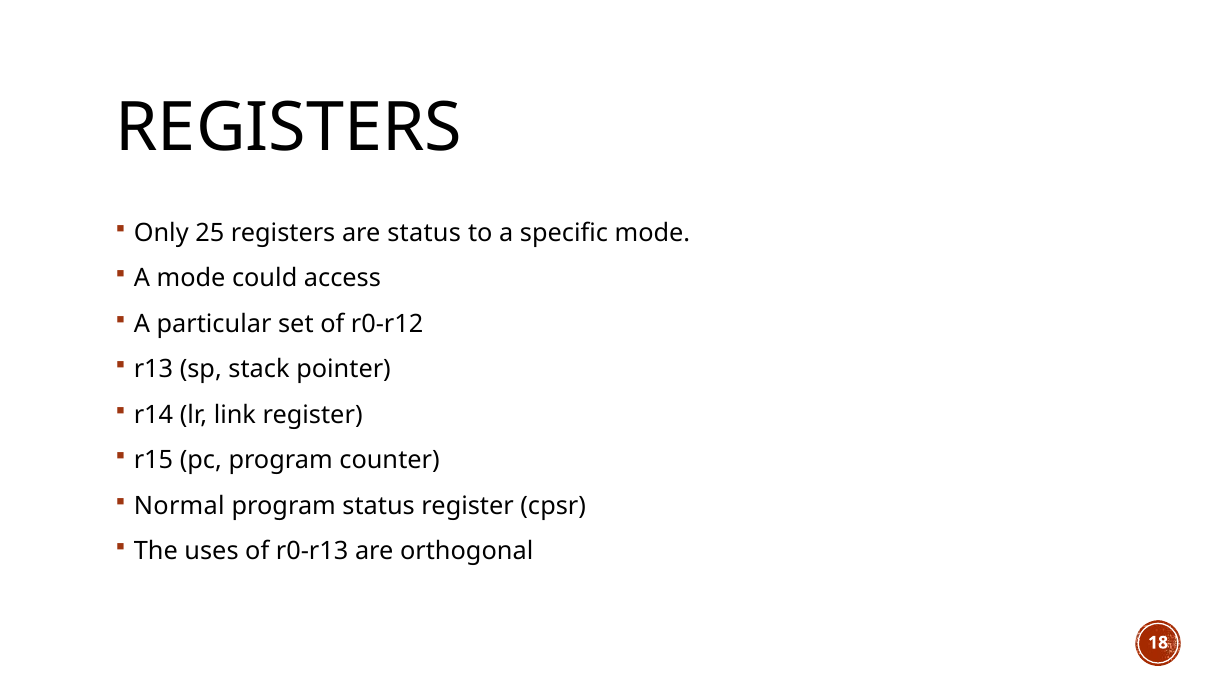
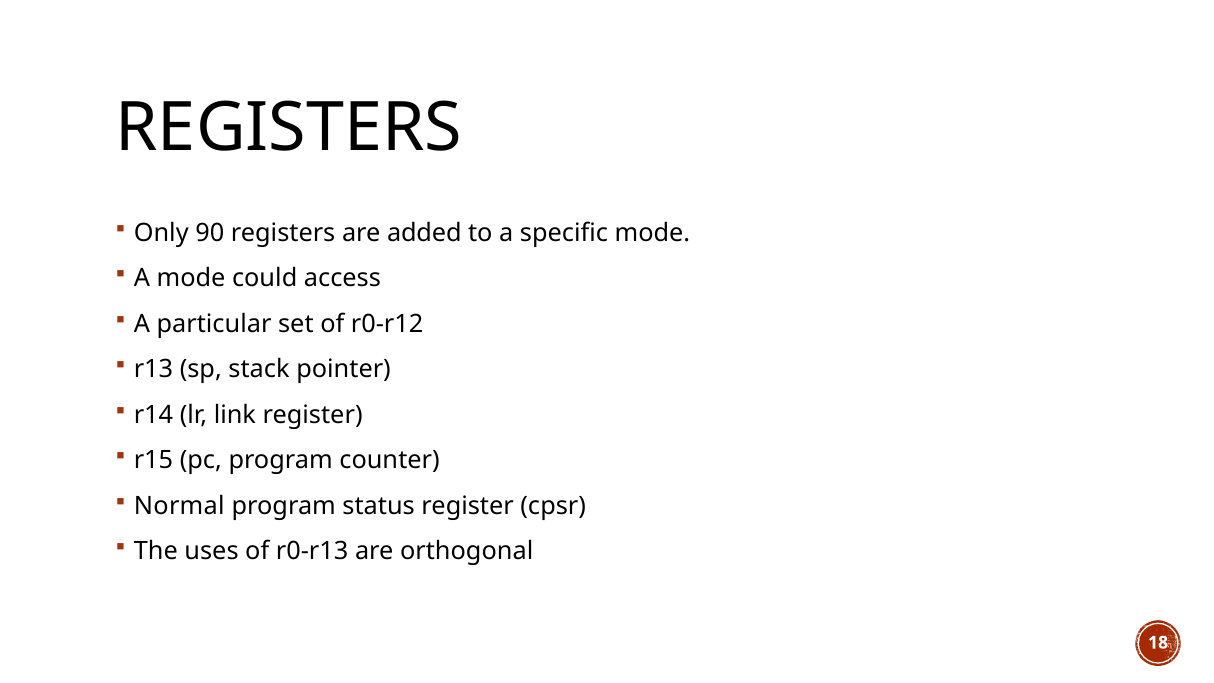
25: 25 -> 90 (210, 233)
are status: status -> added (424, 233)
